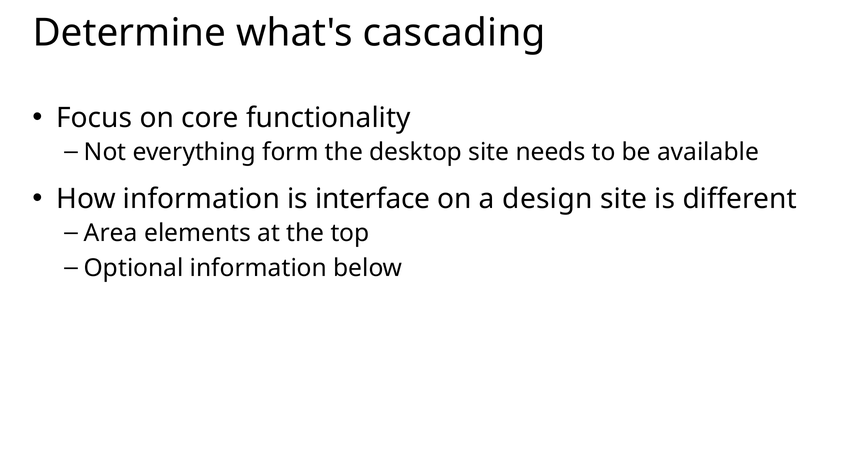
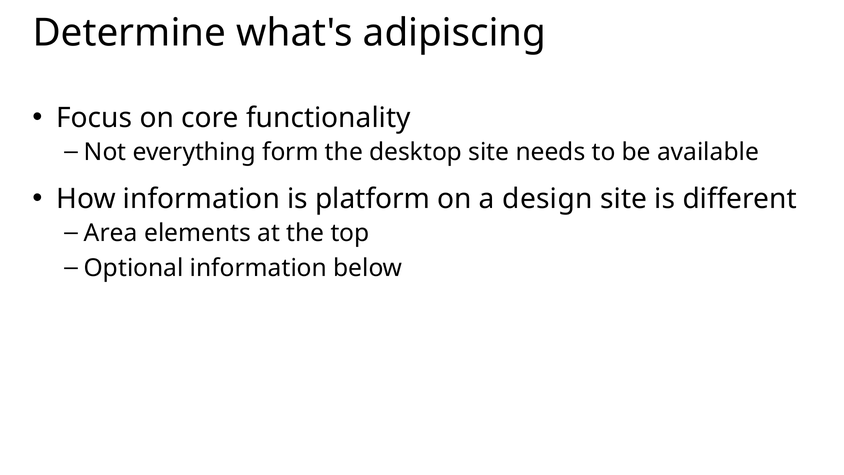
cascading: cascading -> adipiscing (454, 33)
interface: interface -> platform (373, 199)
